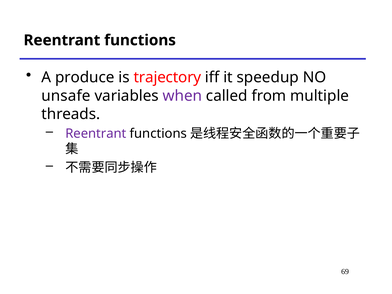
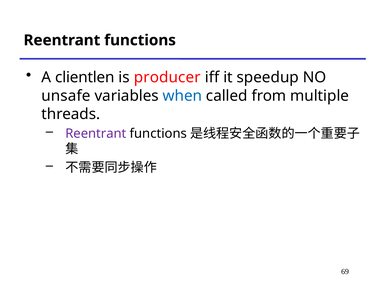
produce: produce -> clientlen (85, 77)
trajectory: trajectory -> producer (167, 77)
when colour: purple -> blue (182, 96)
